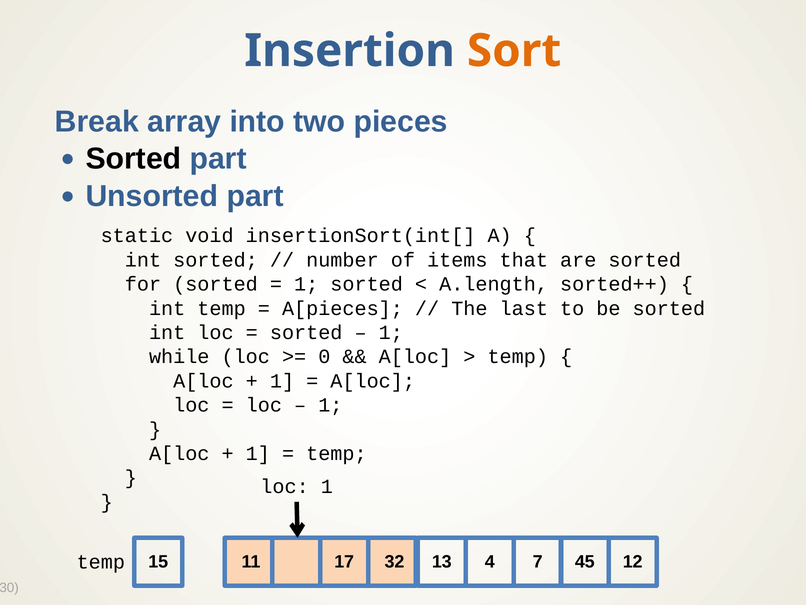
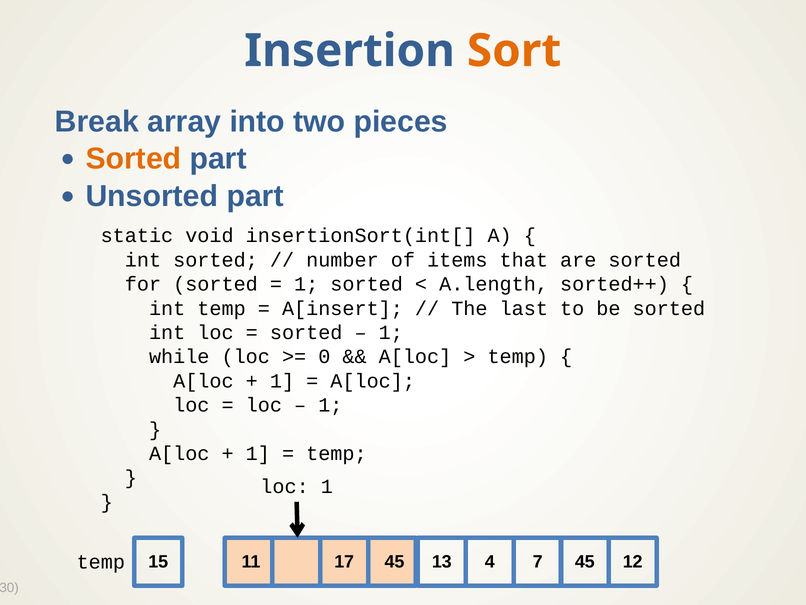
Sorted colour: black -> orange (133, 159)
A[pieces: A[pieces -> A[insert (342, 308)
17 32: 32 -> 45 (395, 561)
